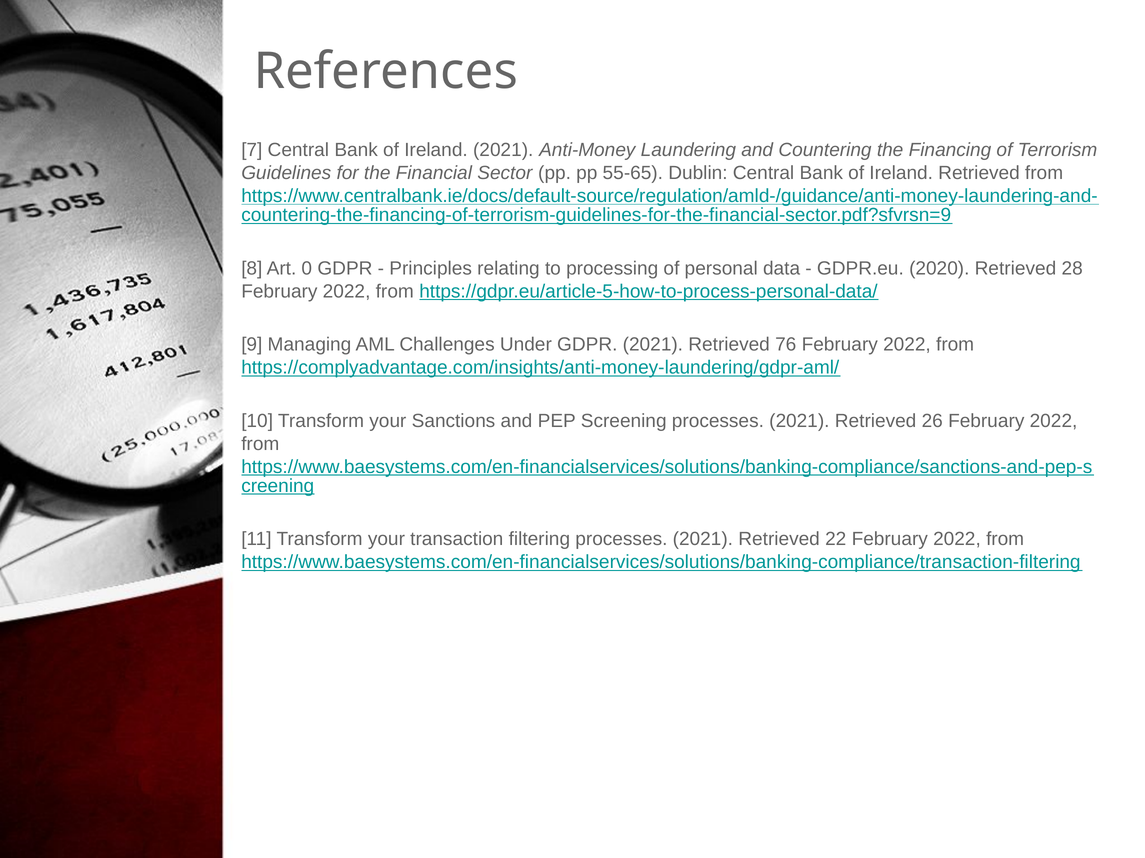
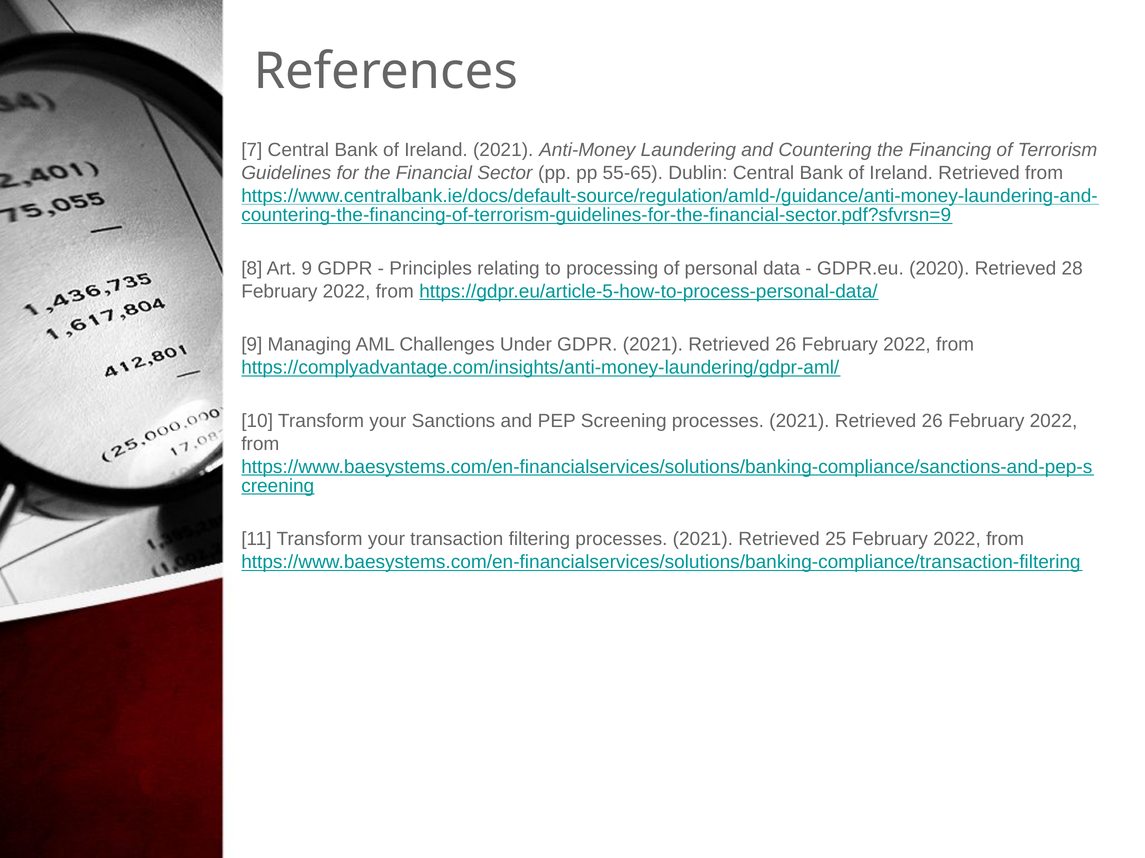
Art 0: 0 -> 9 (307, 269)
GDPR 2021 Retrieved 76: 76 -> 26 (786, 345)
22: 22 -> 25 (836, 540)
